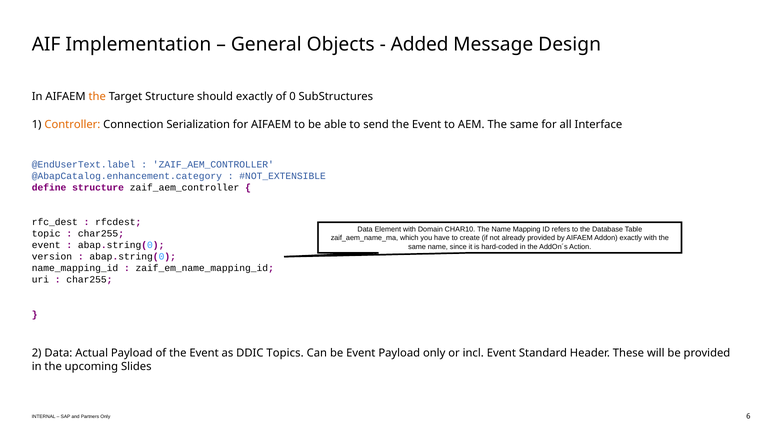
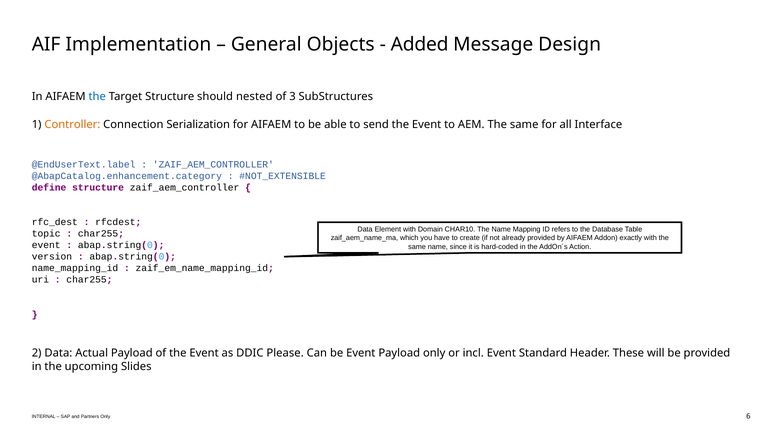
the colour: orange -> blue (97, 97)
should exactly: exactly -> nested (254, 97)
0: 0 -> 3 (292, 97)
Topics: Topics -> Please (285, 353)
